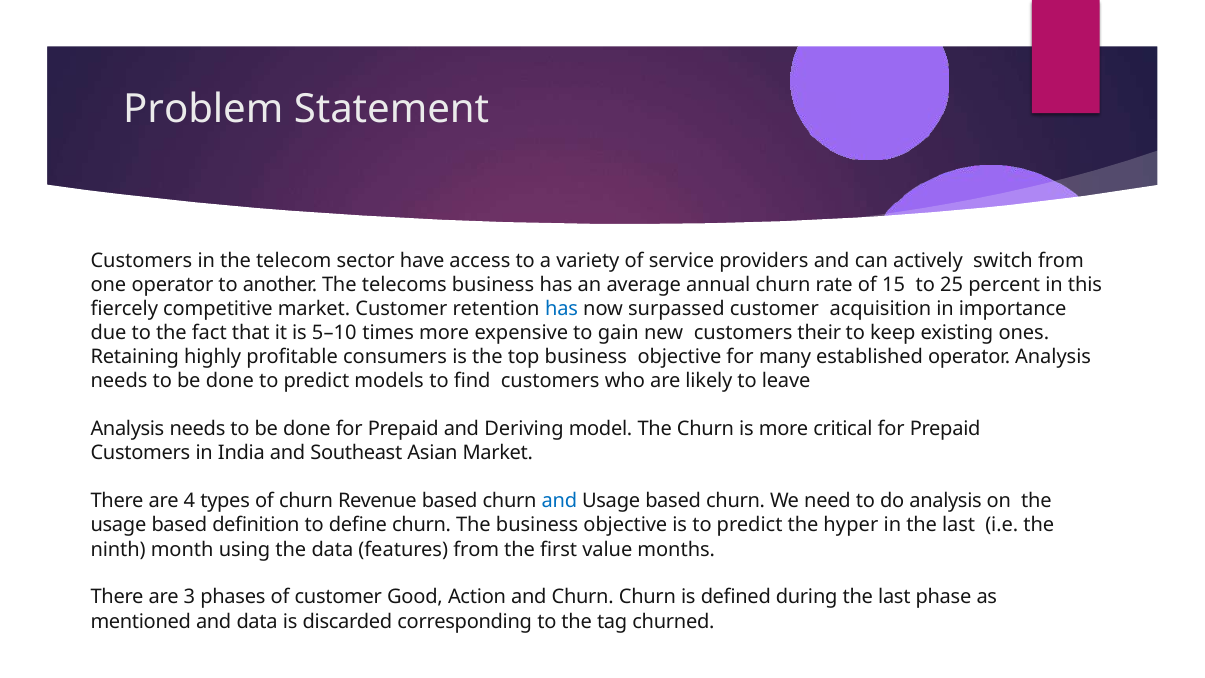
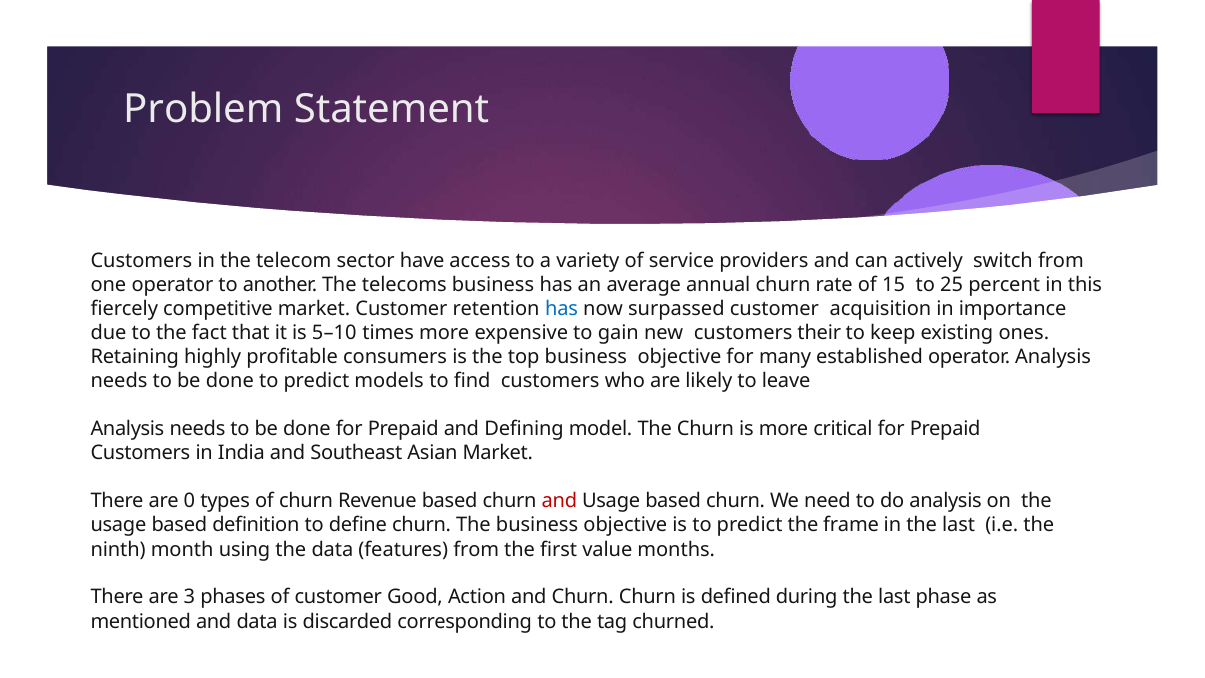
Deriving: Deriving -> Defining (524, 429)
4: 4 -> 0 (189, 501)
and colour: blue -> red (559, 501)
hyper: hyper -> frame (851, 525)
